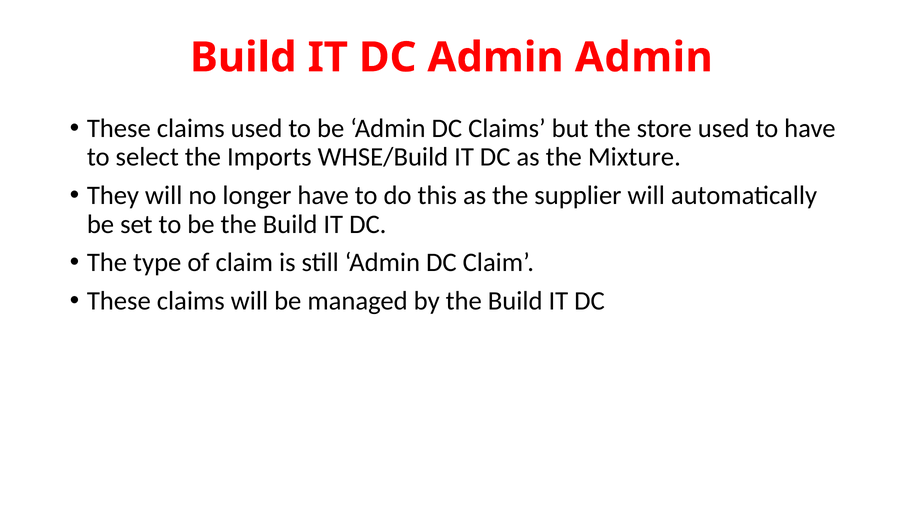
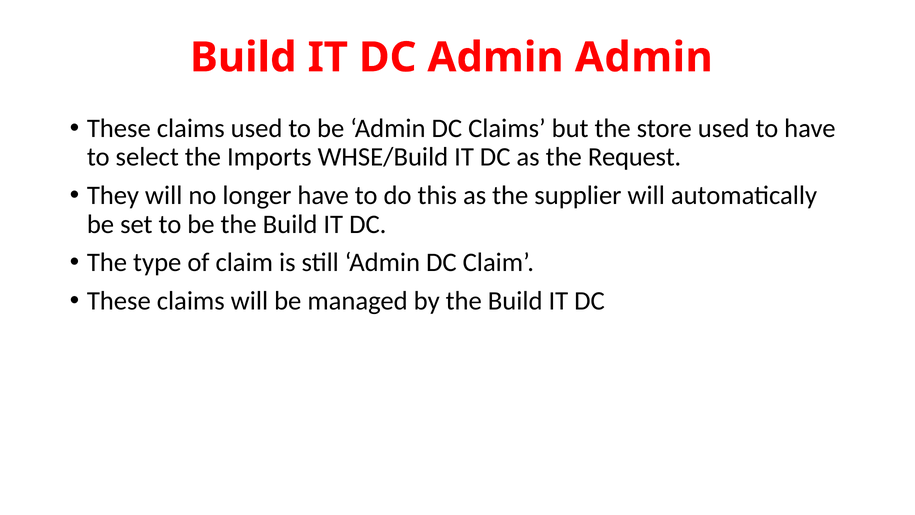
Mixture: Mixture -> Request (635, 157)
